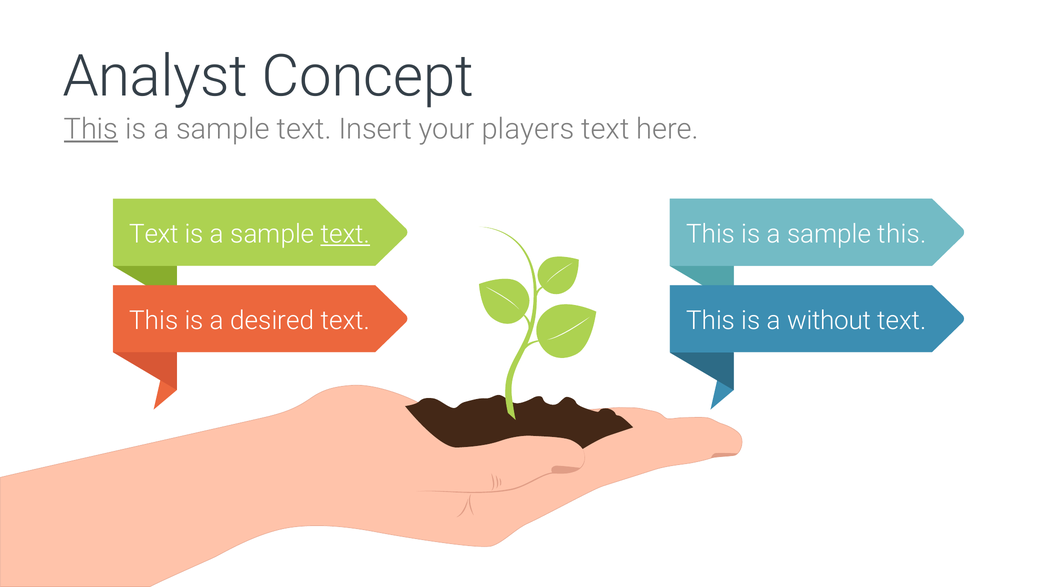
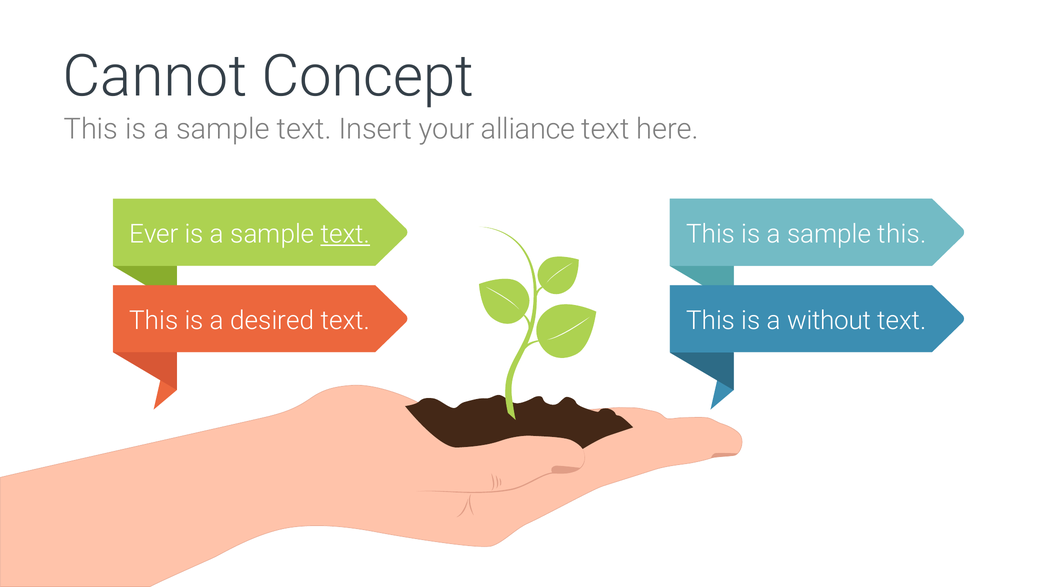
Analyst: Analyst -> Cannot (155, 76)
This underline: present -> none (91, 129)
players: players -> alliance (528, 129)
Text: Text -> Ever (154, 234)
